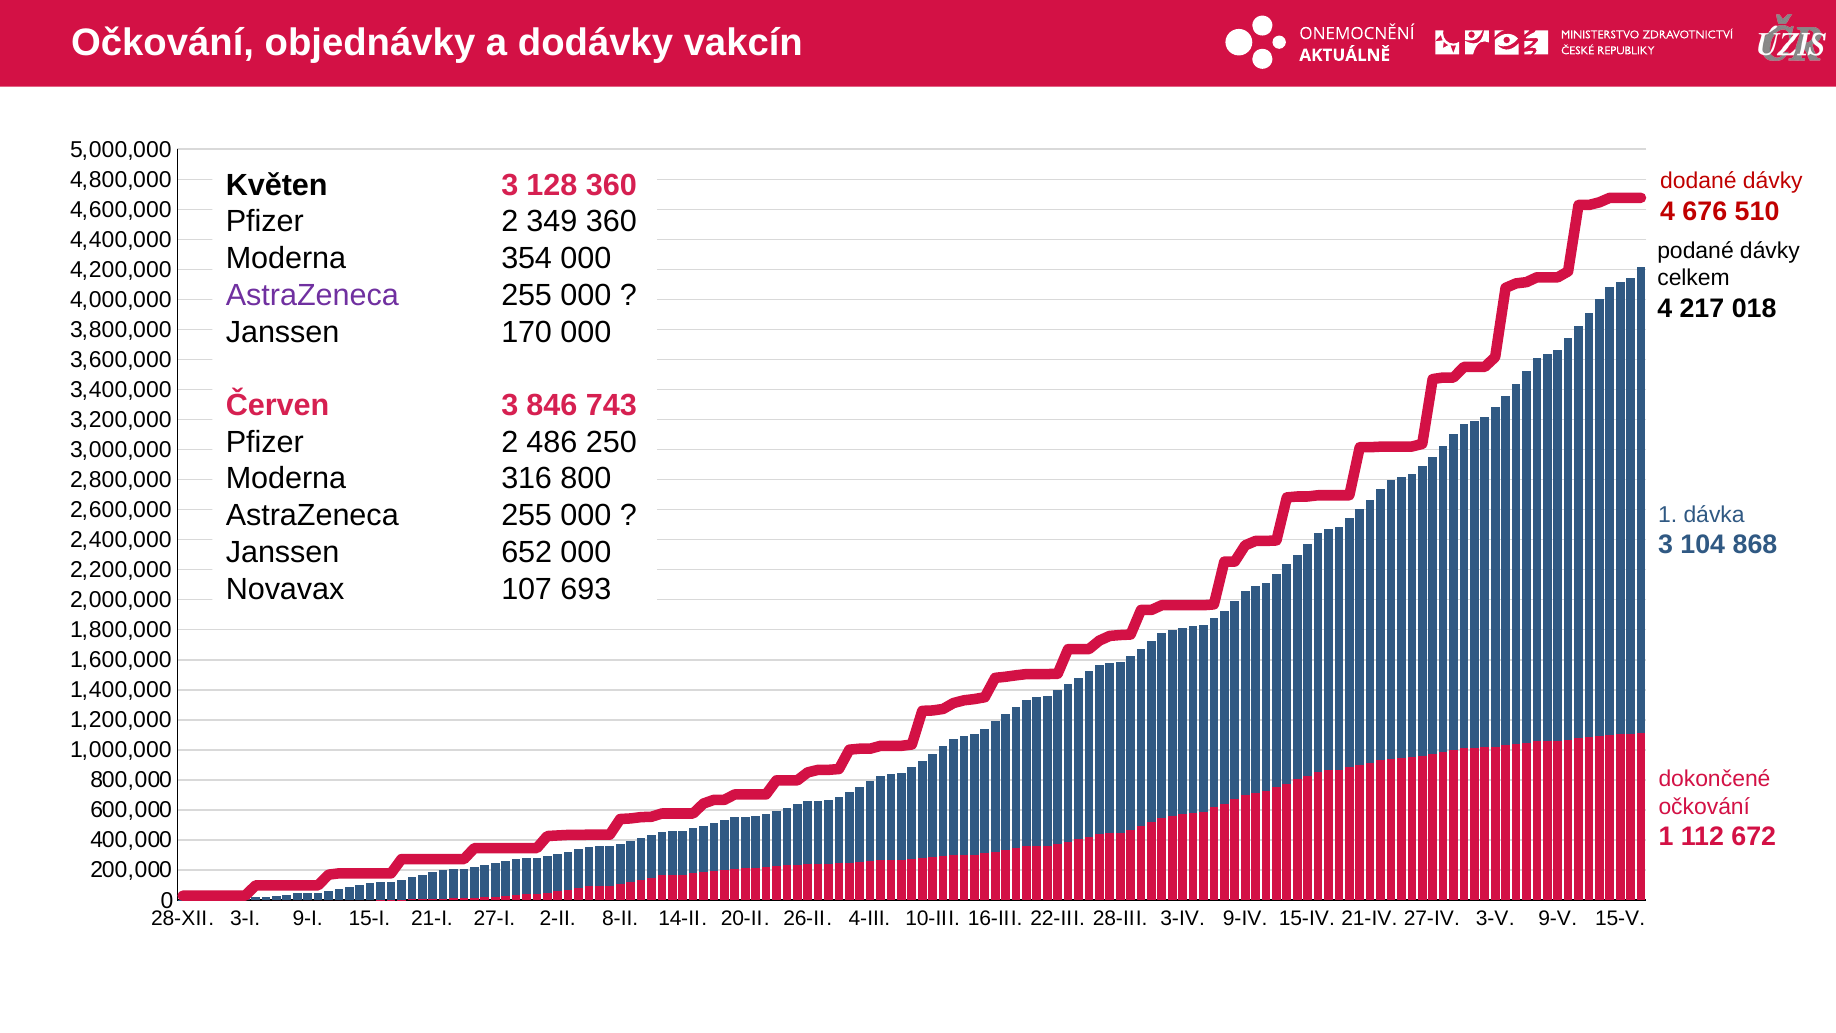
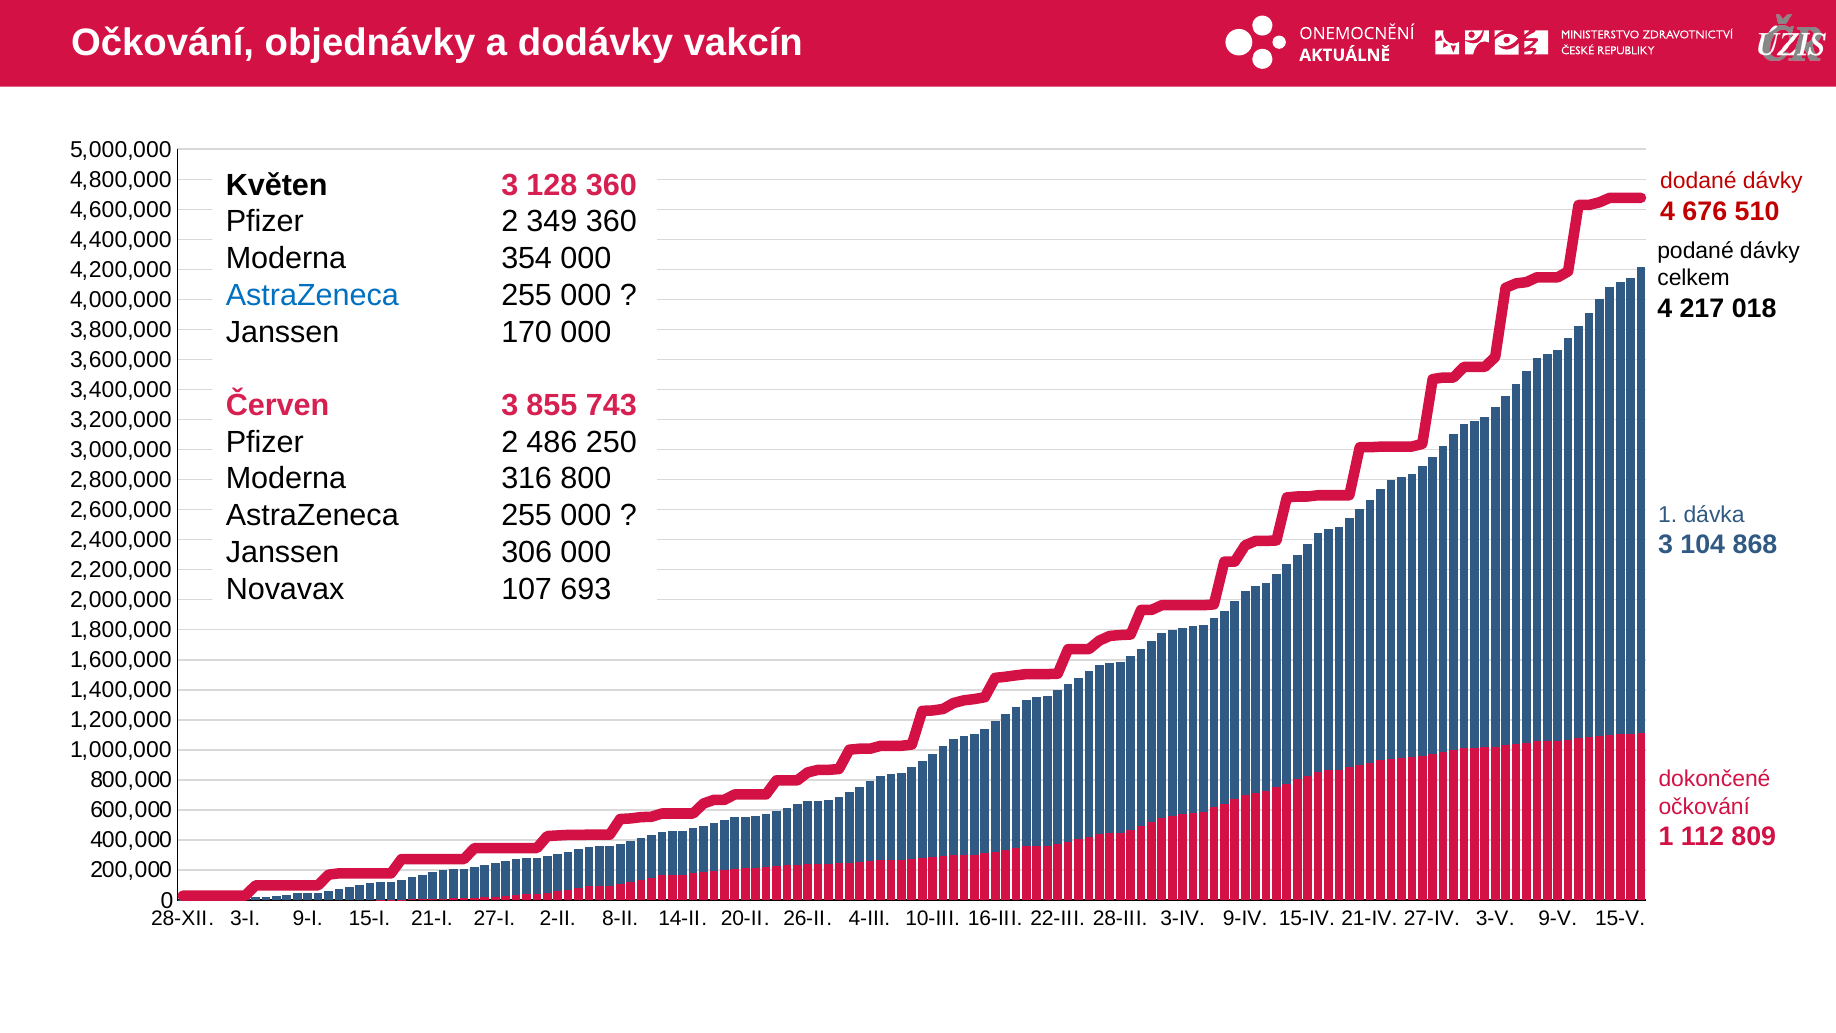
AstraZeneca colour: purple -> blue (312, 295)
846: 846 -> 855 (552, 405)
652: 652 -> 306 (527, 552)
672: 672 -> 809 (1754, 837)
